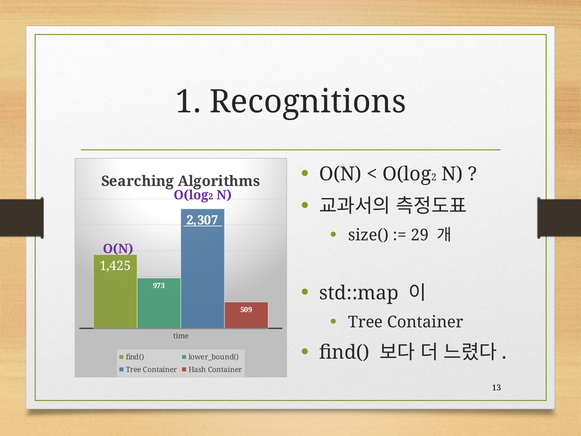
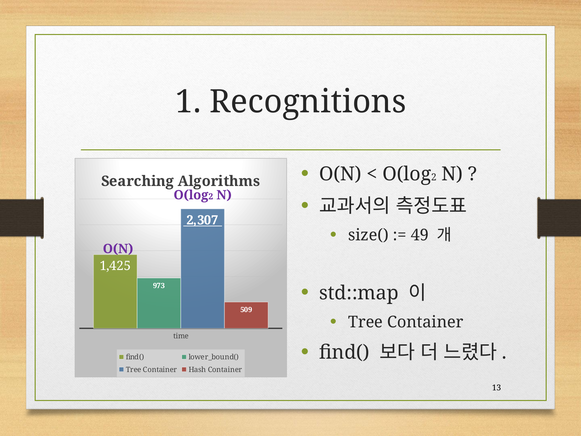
29: 29 -> 49 (420, 235)
